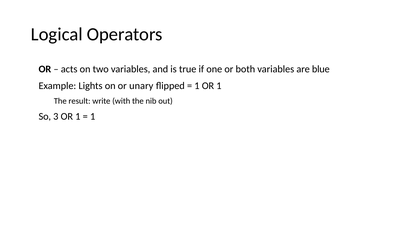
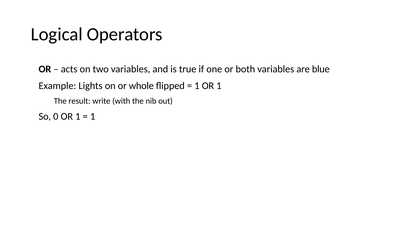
unary: unary -> whole (141, 86)
3: 3 -> 0 (56, 117)
